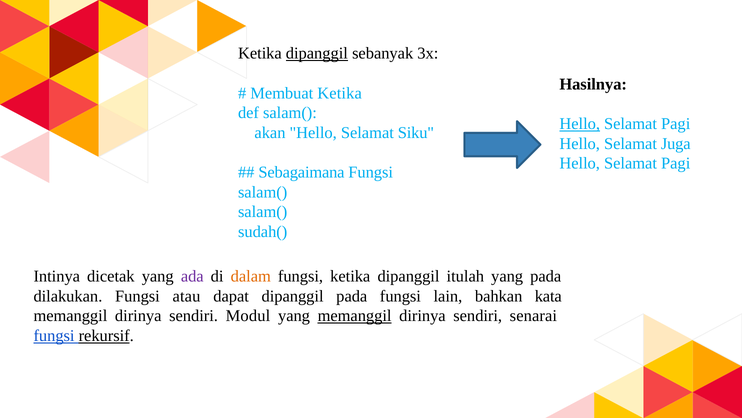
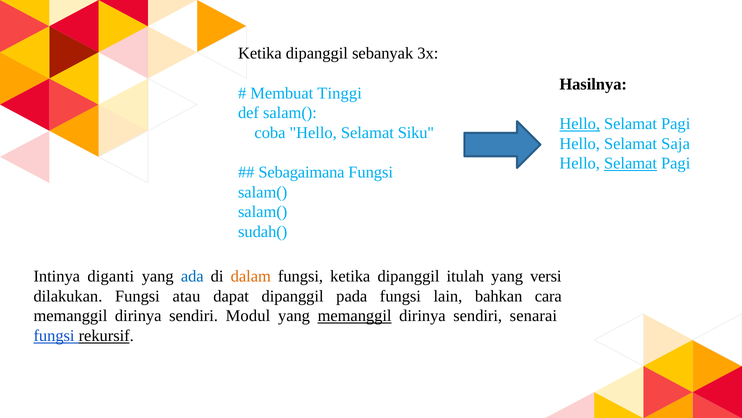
dipanggil underline: present -> none (317, 53)
Membuat Ketika: Ketika -> Tinggi (340, 93)
akan: akan -> coba (270, 133)
Juga: Juga -> Saja (676, 143)
Selamat underline: none -> present (630, 163)
dicetak: dicetak -> diganti (111, 276)
ada colour: purple -> blue (192, 276)
yang pada: pada -> versi (546, 276)
kata: kata -> cara (548, 296)
